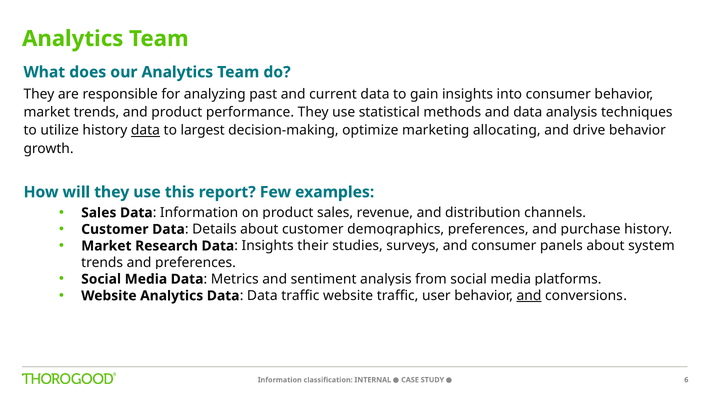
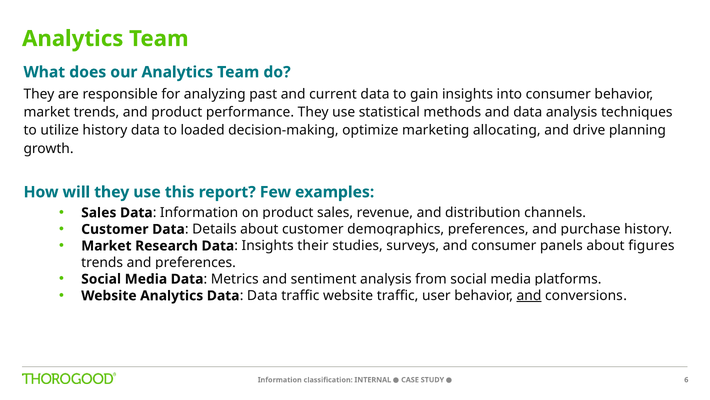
data underline: present -> none (145, 130)
largest: largest -> loaded (203, 130)
drive behavior: behavior -> planning (637, 130)
system: system -> figures (651, 246)
